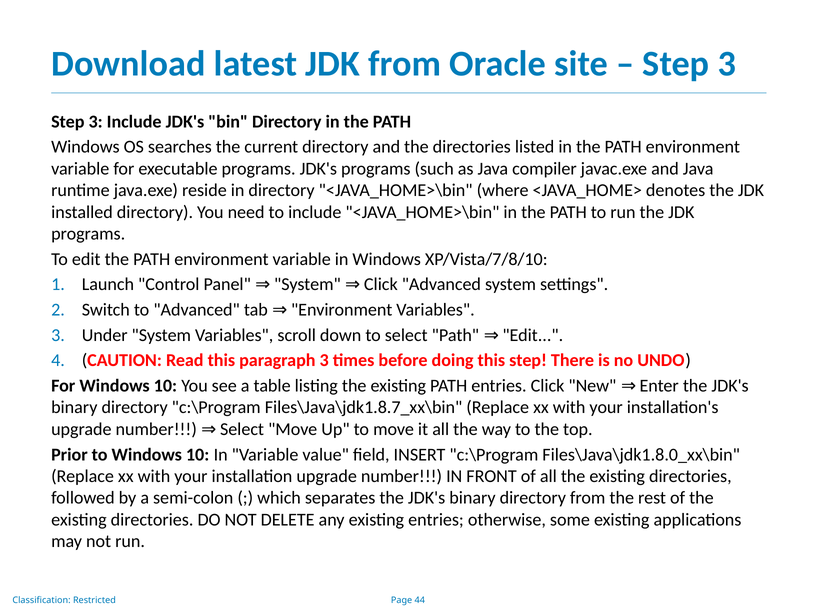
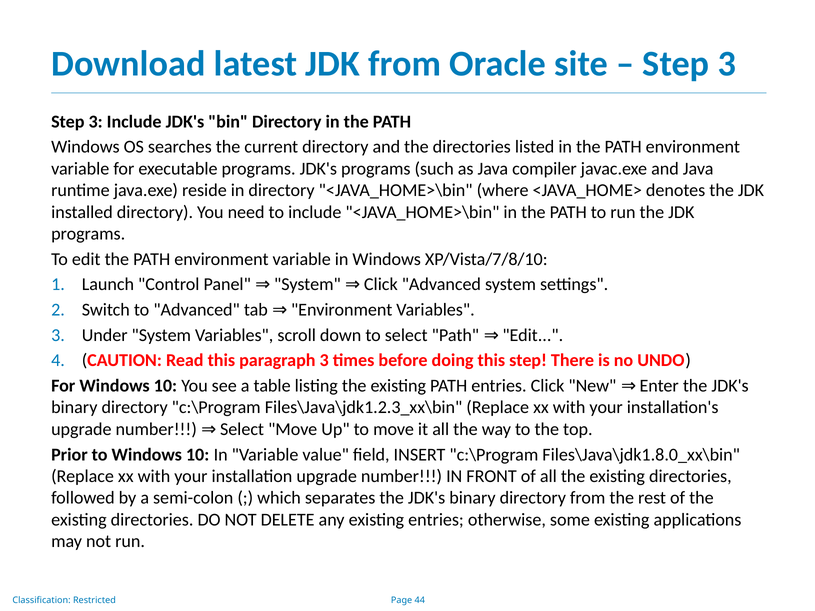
Files\Java\jdk1.8.7_xx\bin: Files\Java\jdk1.8.7_xx\bin -> Files\Java\jdk1.2.3_xx\bin (364, 408)
